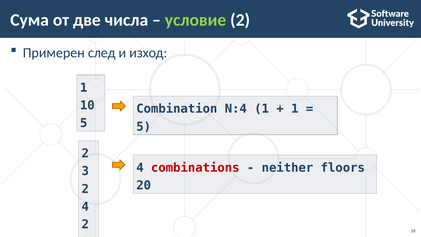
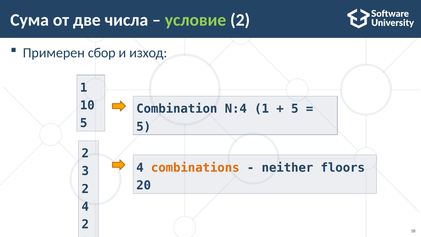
след: след -> сбор (102, 53)
1: 1 -> 5 (295, 109)
combinations colour: red -> orange (195, 168)
